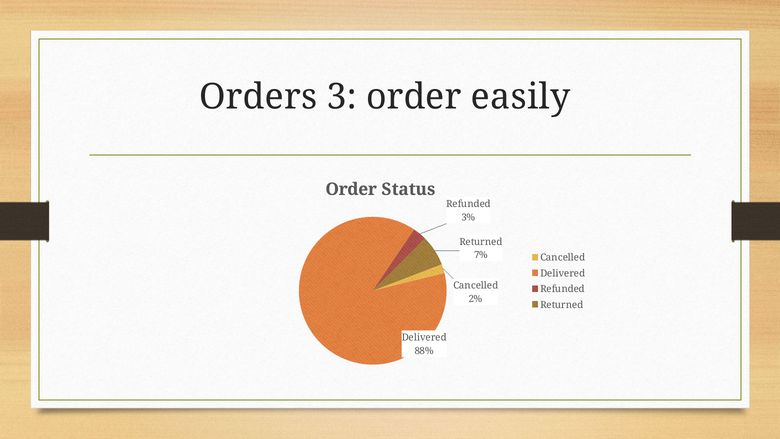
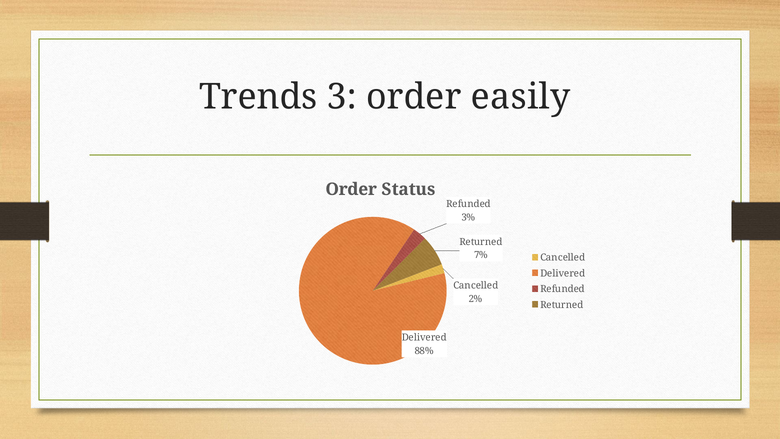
Orders: Orders -> Trends (258, 97)
